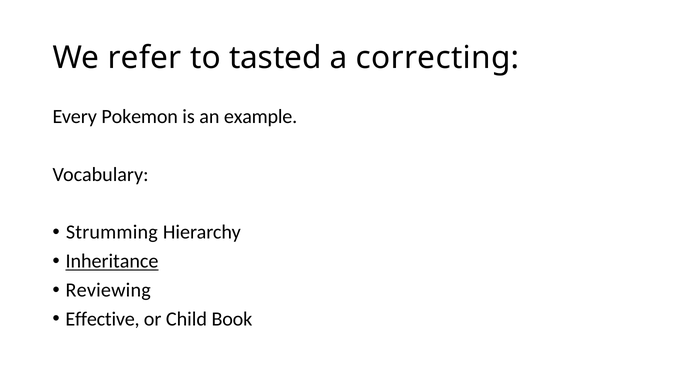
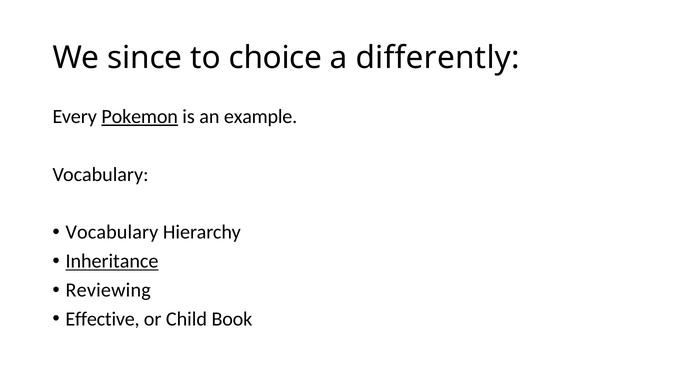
refer: refer -> since (145, 58)
tasted: tasted -> choice (275, 58)
correcting: correcting -> differently (438, 58)
Pokemon underline: none -> present (140, 117)
Strumming: Strumming -> Vocabulary (112, 232)
